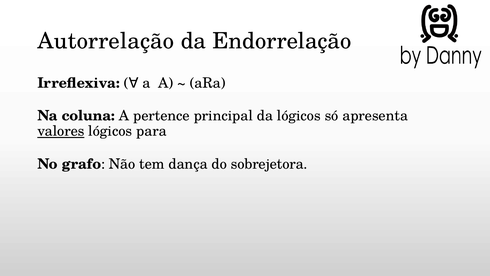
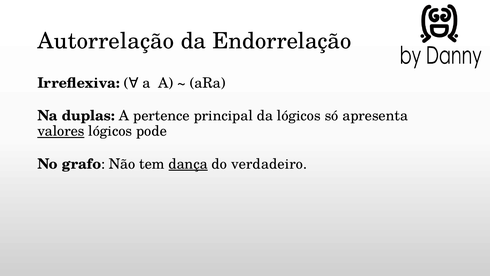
coluna: coluna -> duplas (88, 116)
para: para -> pode (151, 131)
dança underline: none -> present (188, 164)
sobrejetora: sobrejetora -> verdadeiro (269, 164)
